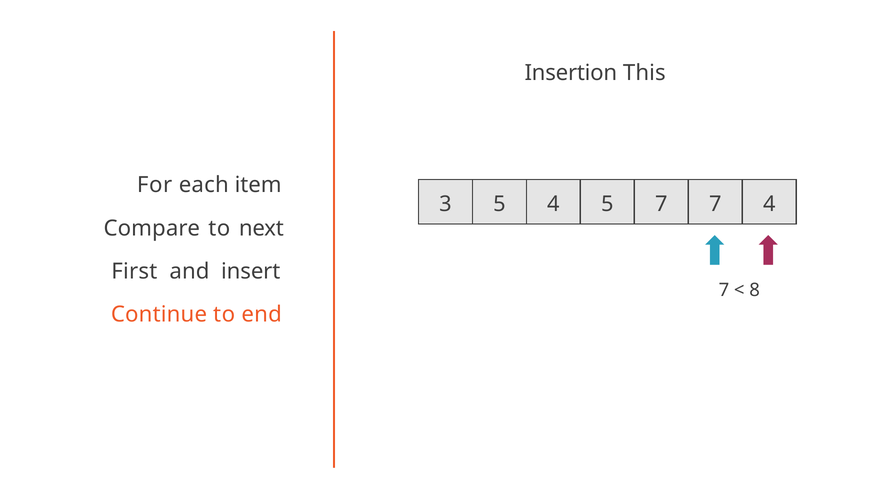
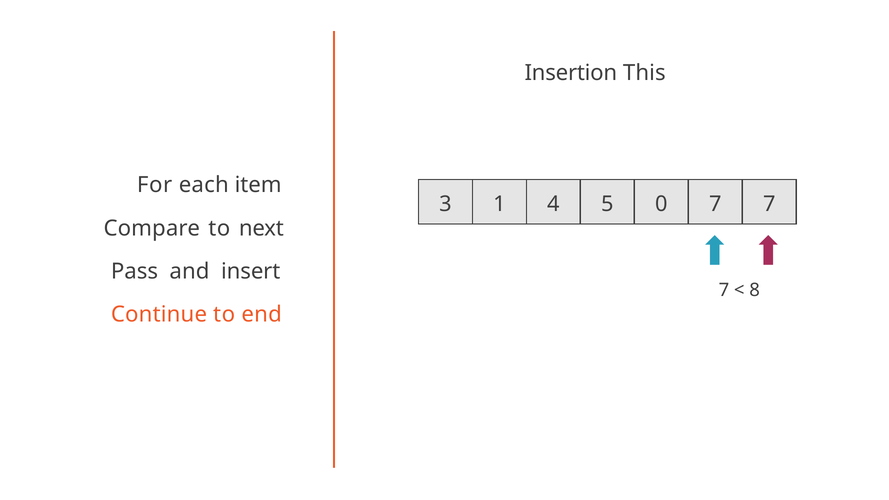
3 5: 5 -> 1 (499, 204)
5 7: 7 -> 0 (661, 204)
4: 4 -> 7 (769, 204)
First: First -> Pass (135, 272)
